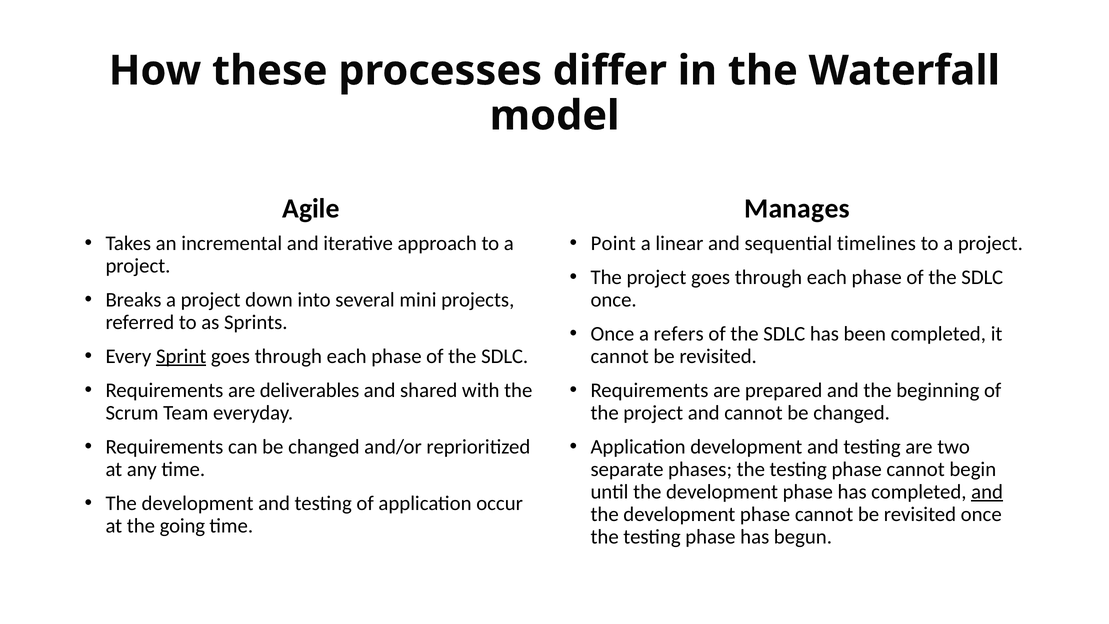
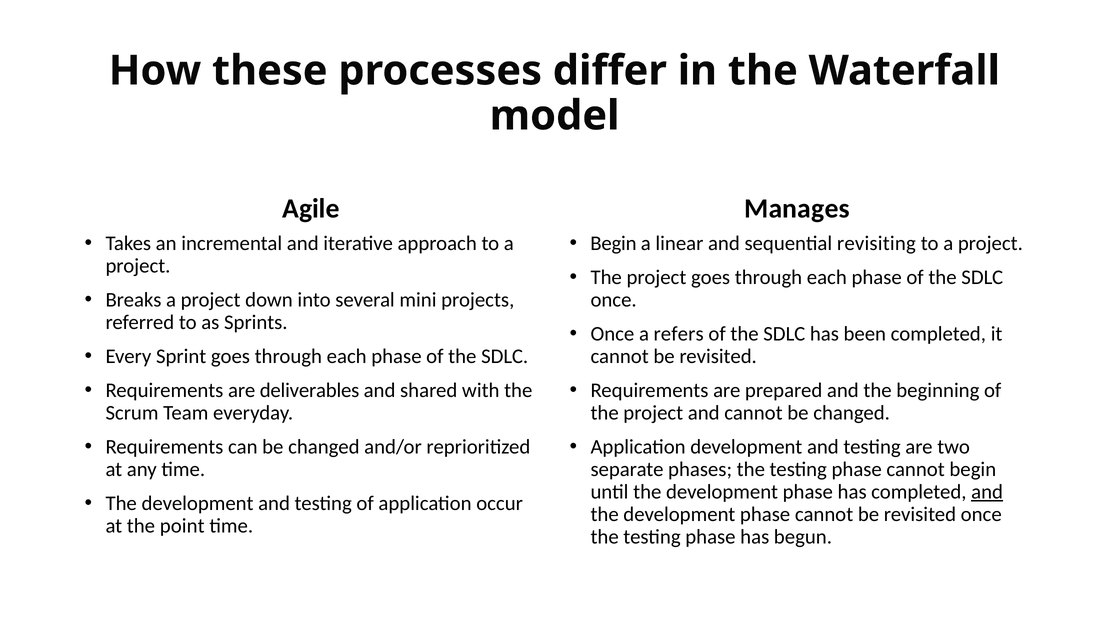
Point: Point -> Begin (613, 243)
timelines: timelines -> revisiting (876, 243)
Sprint underline: present -> none (181, 356)
going: going -> point (182, 526)
